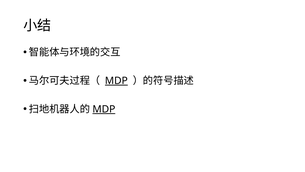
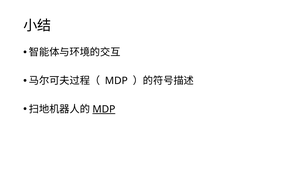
MDP underline: present -> none (116, 81)
